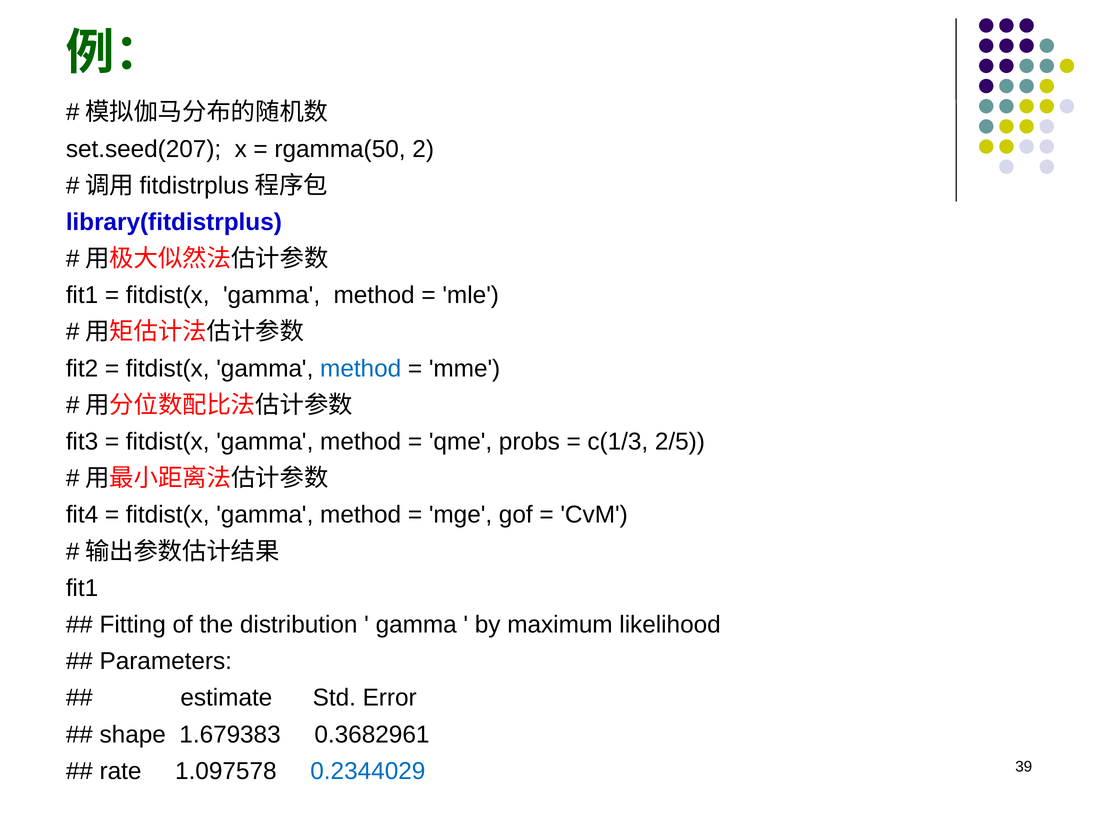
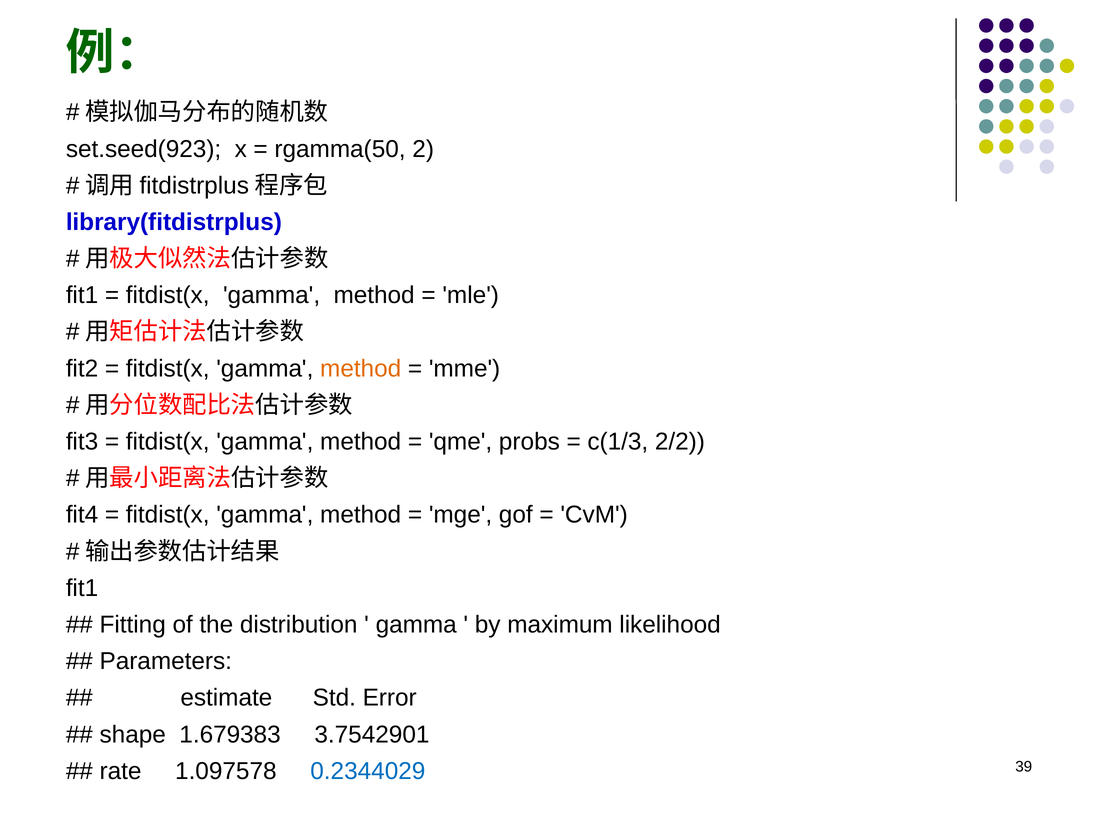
set.seed(207: set.seed(207 -> set.seed(923 (144, 149)
method colour: blue -> orange (361, 368)
2/5: 2/5 -> 2/2 (680, 441)
0.3682961: 0.3682961 -> 3.7542901 (372, 734)
